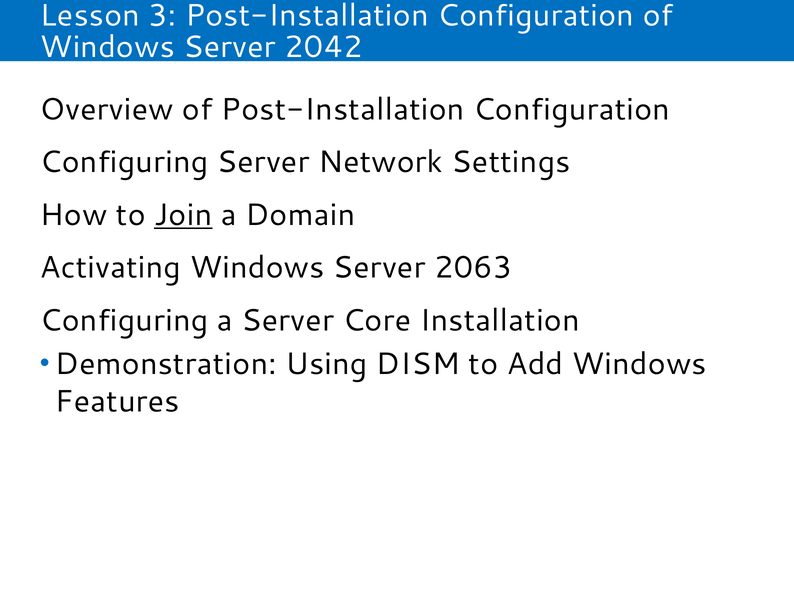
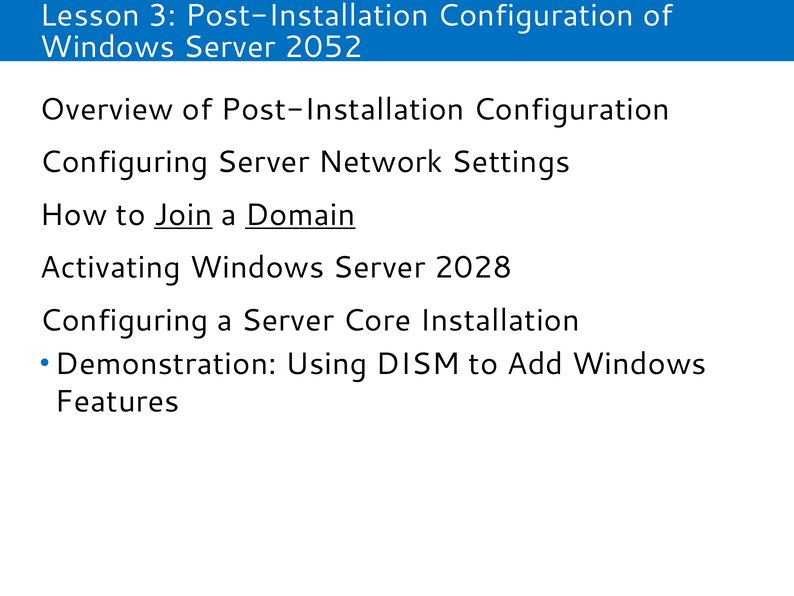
2042: 2042 -> 2052 (324, 47)
Domain underline: none -> present (300, 215)
2063: 2063 -> 2028 (473, 267)
